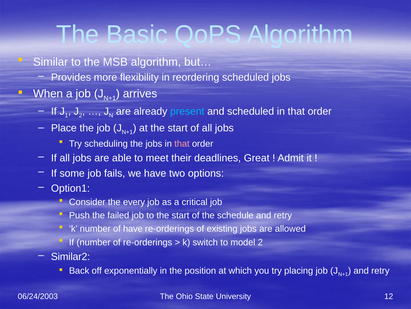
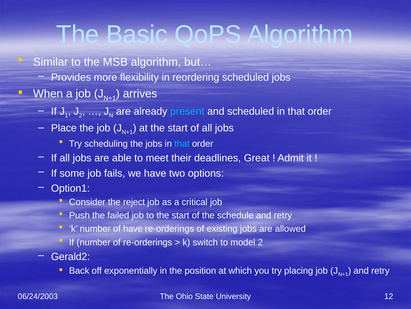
that colour: pink -> light blue (182, 143)
every: every -> reject (134, 202)
Similar2: Similar2 -> Gerald2 (70, 256)
